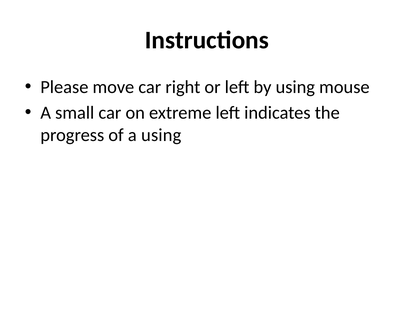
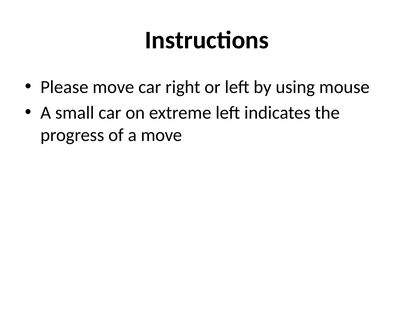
a using: using -> move (161, 135)
